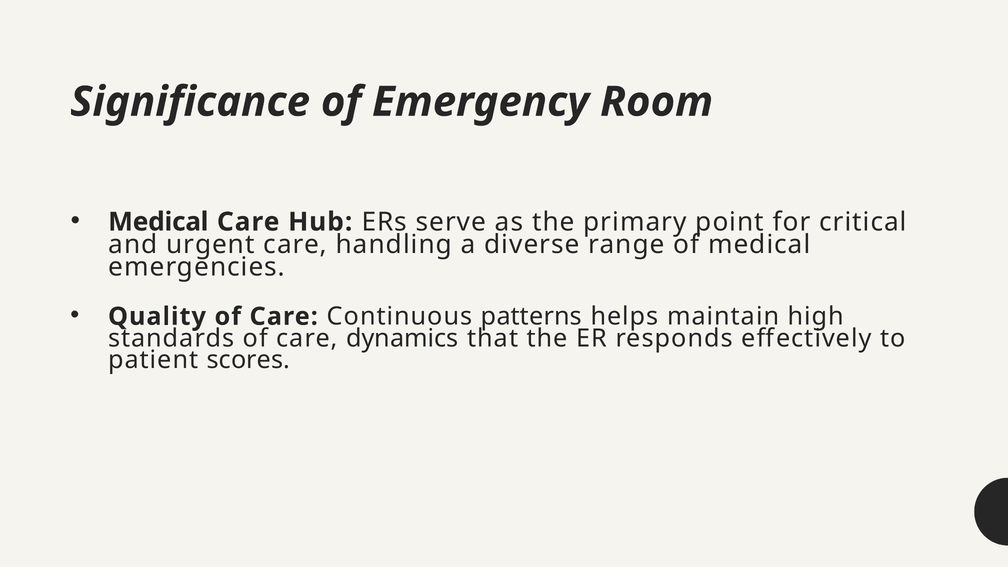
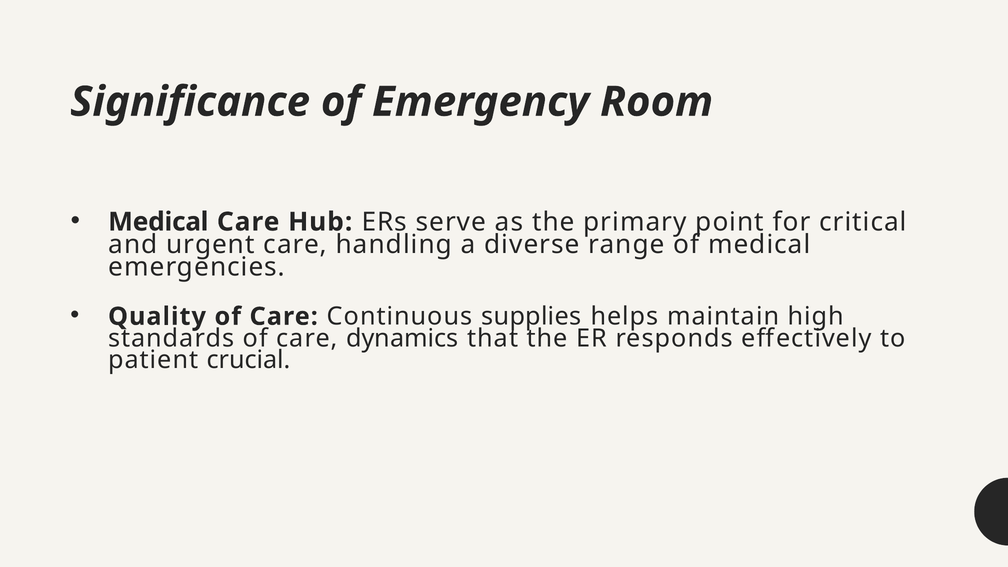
patterns: patterns -> supplies (531, 317)
scores: scores -> crucial (249, 360)
